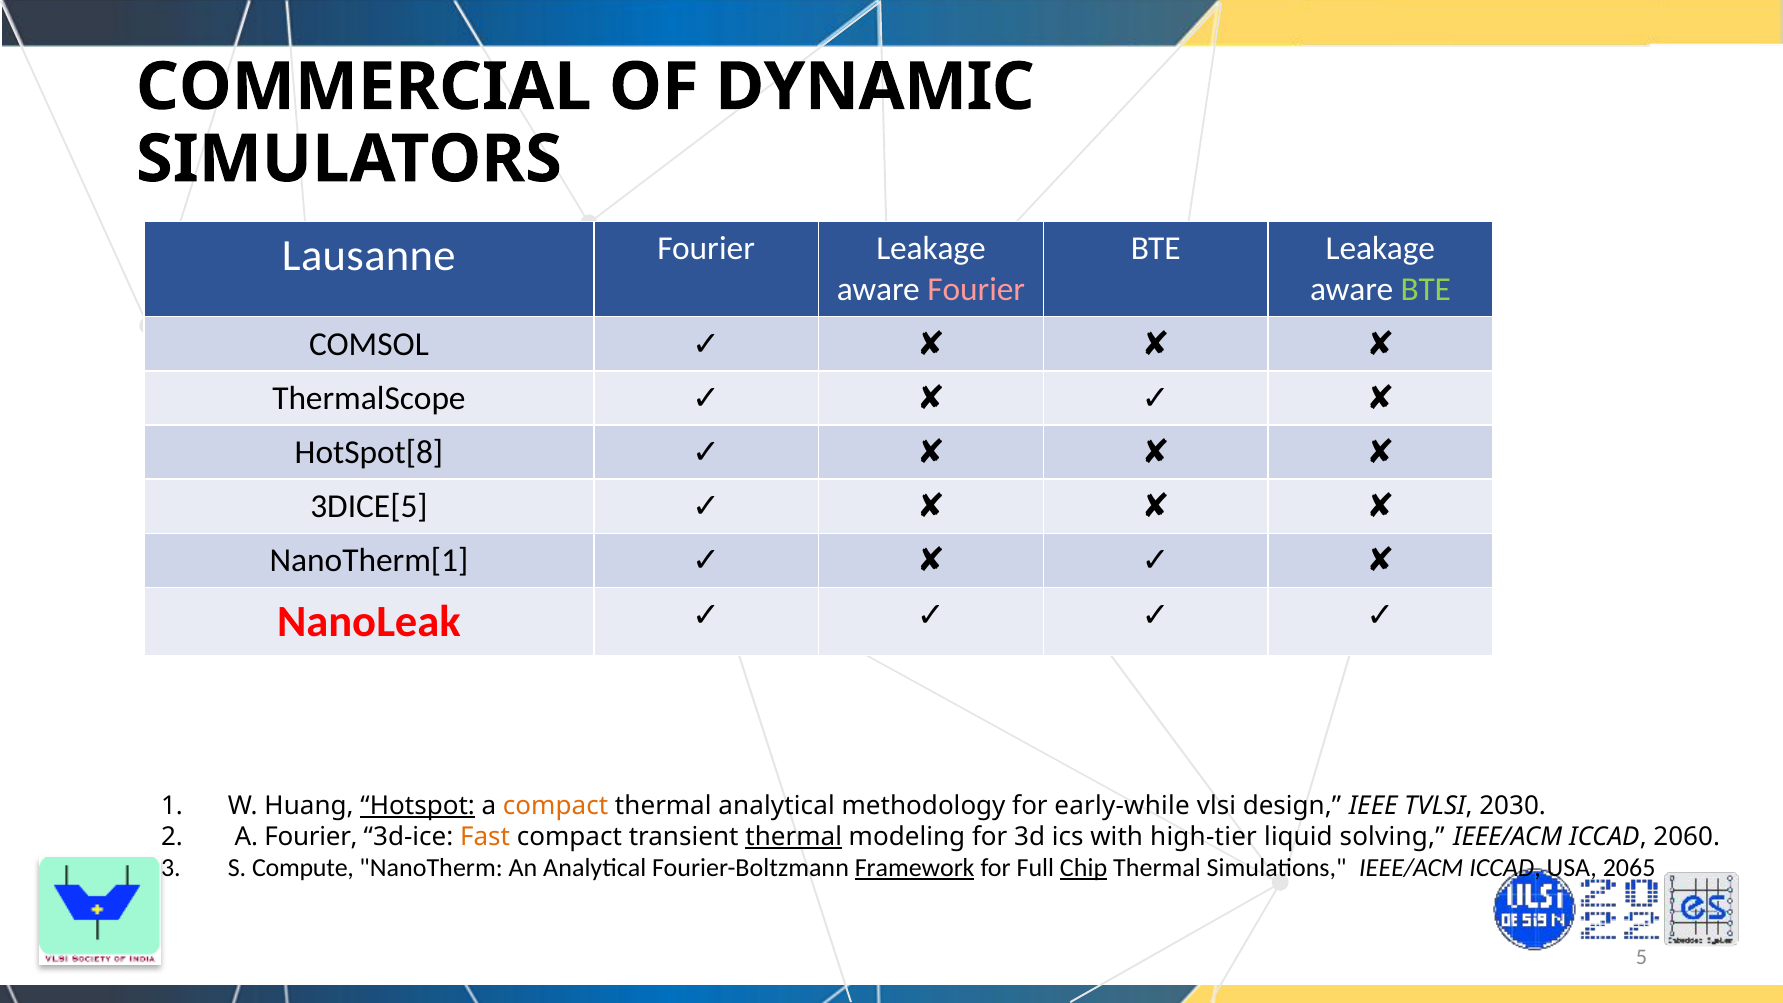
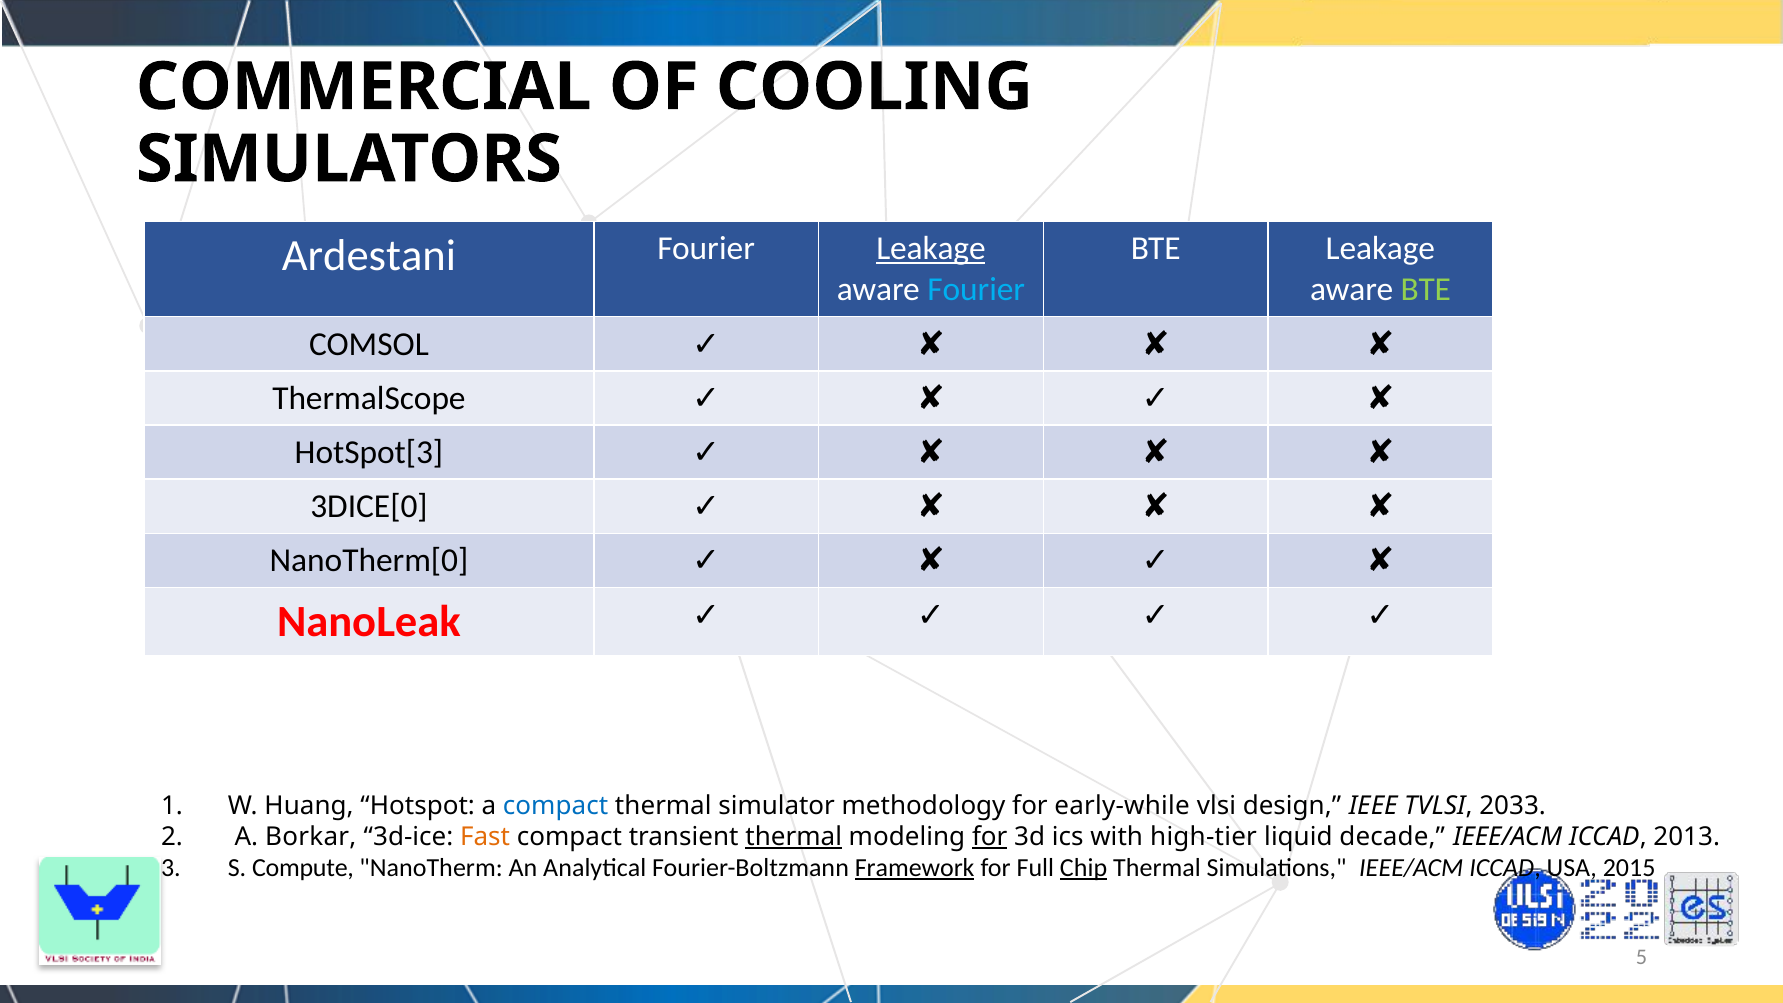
DYNAMIC: DYNAMIC -> COOLING (874, 87)
Lausanne: Lausanne -> Ardestani (369, 256)
Leakage underline: none -> present (931, 249)
Fourier colour: pink -> light blue (976, 290)
HotSpot[8: HotSpot[8 -> HotSpot[3 (369, 452)
3DICE[5: 3DICE[5 -> 3DICE[0 (369, 507)
NanoTherm[1: NanoTherm[1 -> NanoTherm[0 (369, 561)
Hotspot underline: present -> none (418, 805)
compact colour: orange -> blue (556, 805)
thermal analytical: analytical -> simulator (777, 805)
2030: 2030 -> 2033 (1513, 805)
A Fourier: Fourier -> Borkar (311, 837)
for underline: none -> present (990, 837)
solving: solving -> decade (1392, 837)
2060: 2060 -> 2013 (1687, 837)
2065: 2065 -> 2015 (1629, 868)
